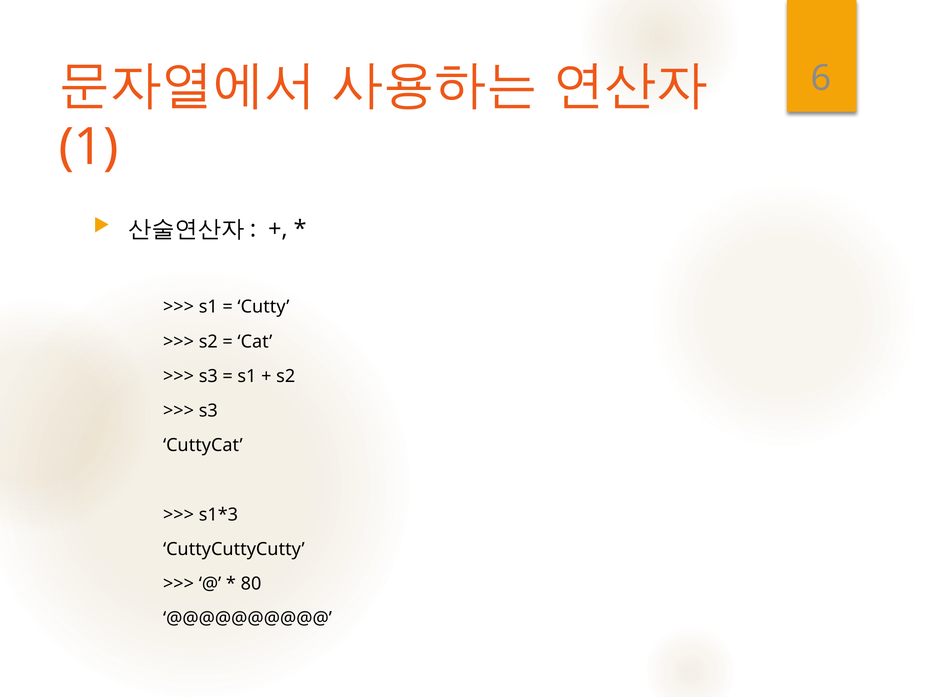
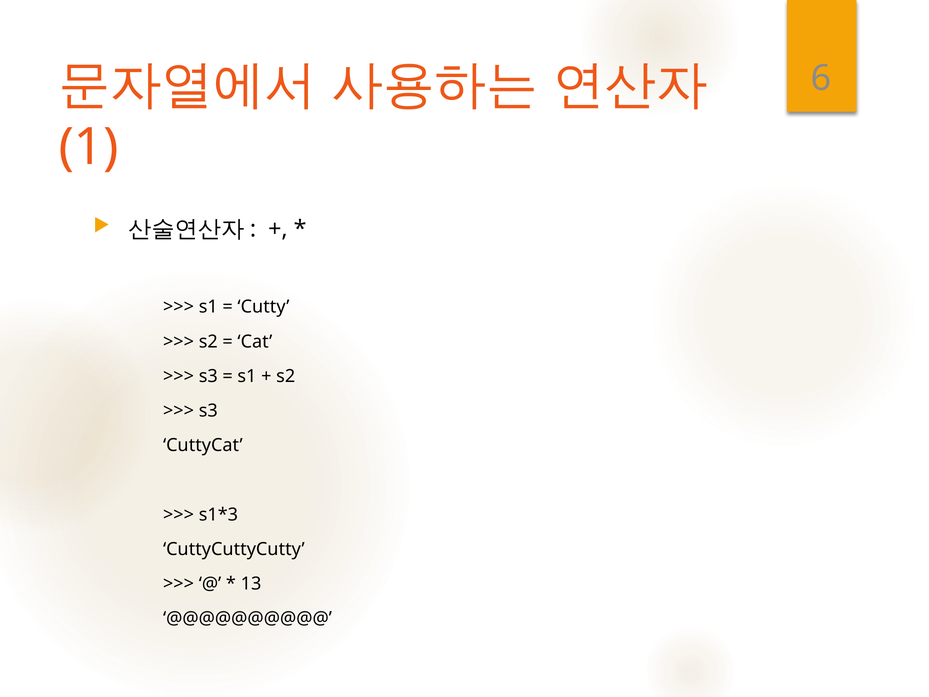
80: 80 -> 13 (251, 584)
